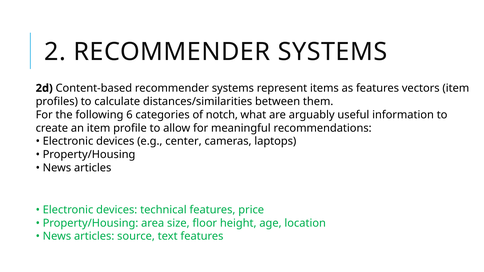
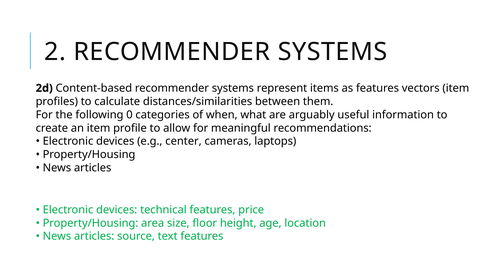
6: 6 -> 0 (129, 115)
notch: notch -> when (222, 115)
